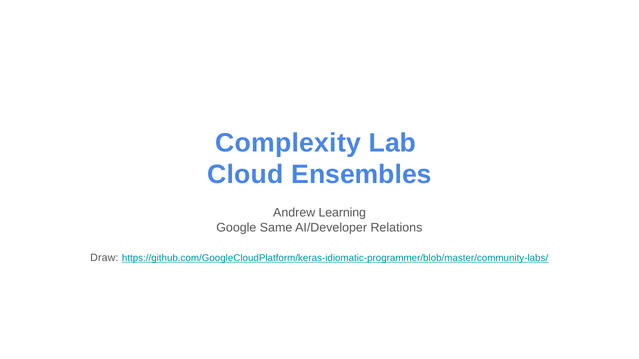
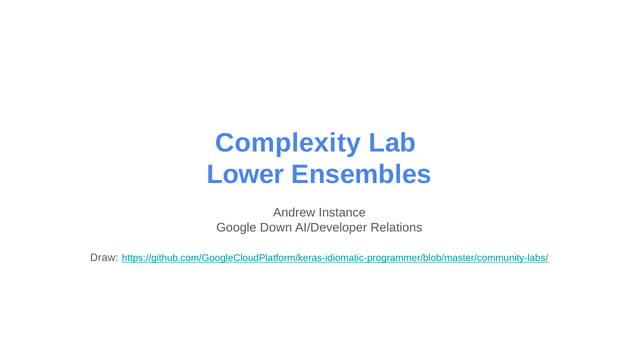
Cloud: Cloud -> Lower (246, 175)
Learning: Learning -> Instance (342, 213)
Same: Same -> Down (276, 228)
